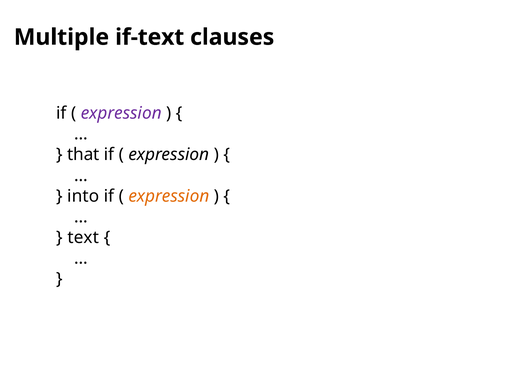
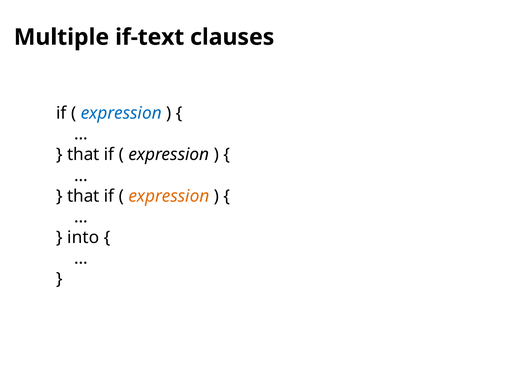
expression colour: purple -> blue (121, 113)
into: into -> that (83, 196)
text: text -> into (83, 237)
